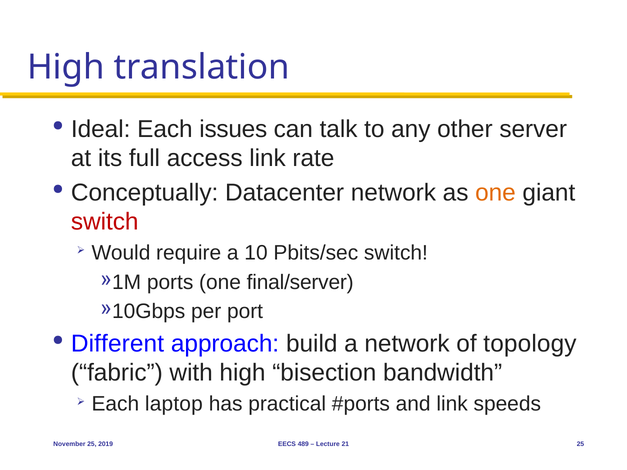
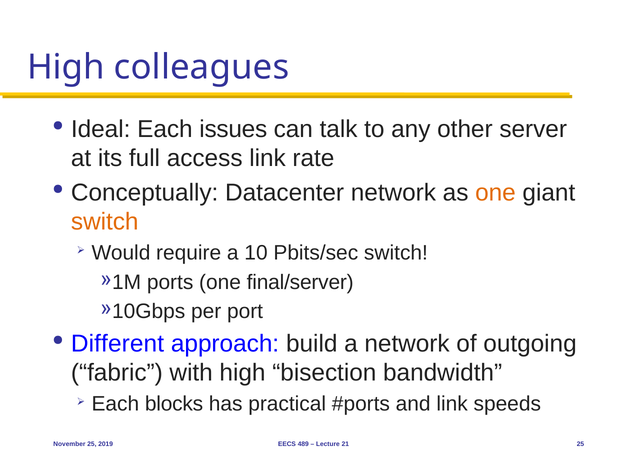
translation: translation -> colleagues (202, 67)
switch colour: red -> orange (105, 222)
topology: topology -> outgoing (530, 344)
laptop: laptop -> blocks (174, 404)
